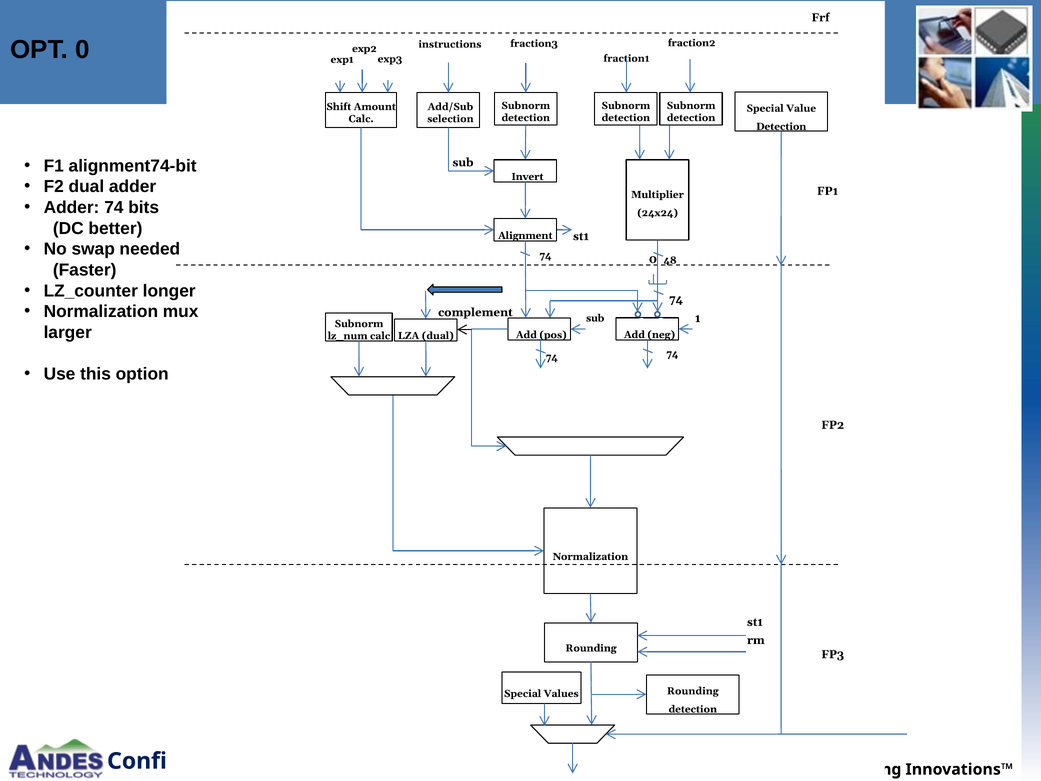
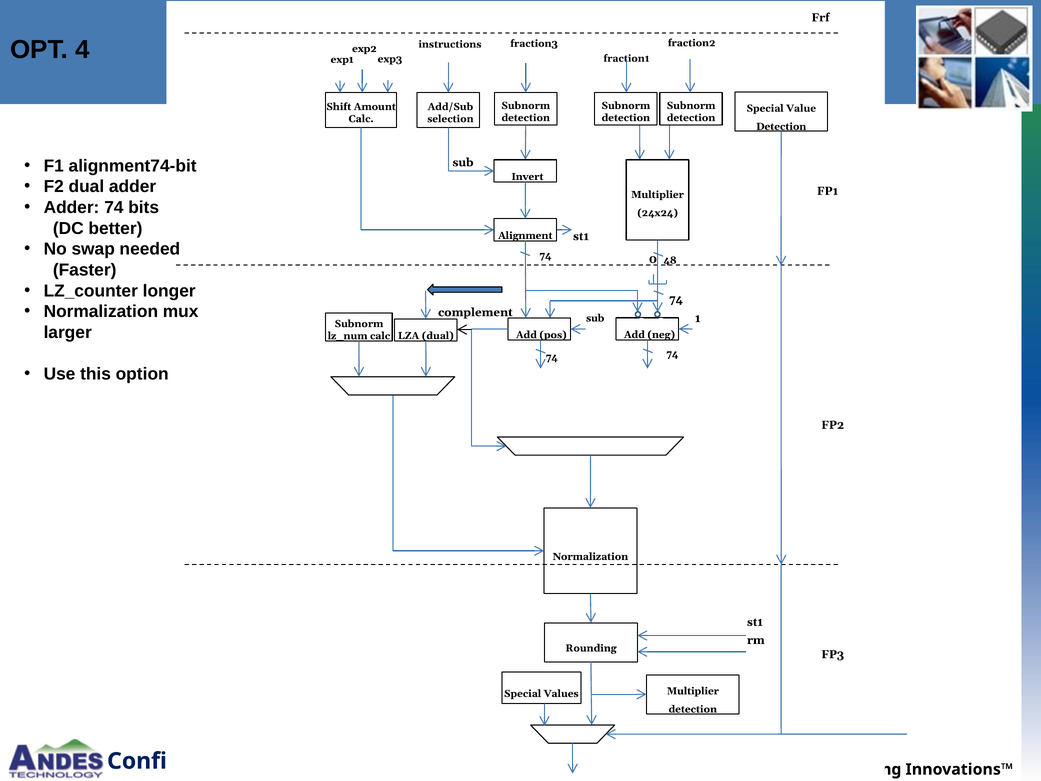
OPT 0: 0 -> 4 (82, 49)
Rounding: Rounding -> Multiplier (693, 691)
